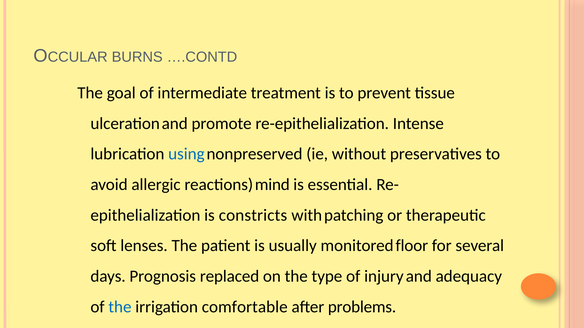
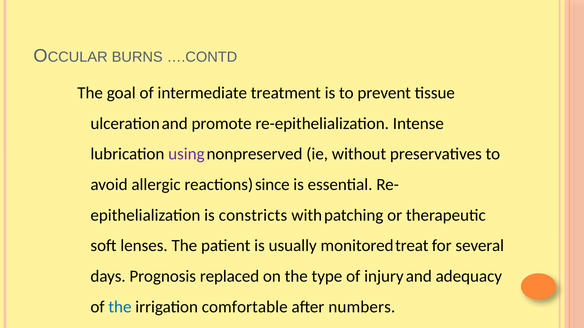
using colour: blue -> purple (186, 154)
mind: mind -> since (272, 185)
floor: floor -> treat (412, 246)
problems: problems -> numbers (362, 307)
